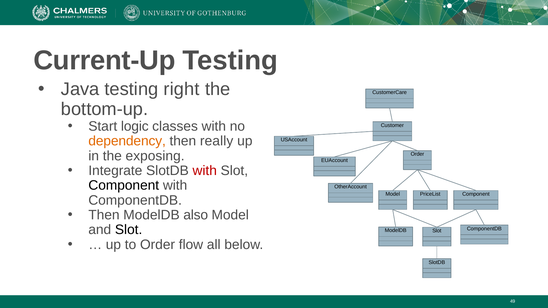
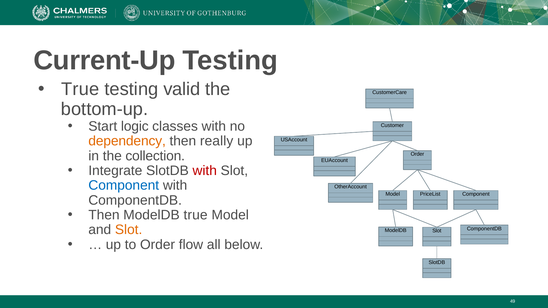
Java: Java -> True (80, 89)
right: right -> valid (182, 89)
exposing: exposing -> collection (155, 156)
Component colour: black -> blue (124, 186)
ModelDB also: also -> true (196, 215)
Slot colour: black -> orange (129, 230)
